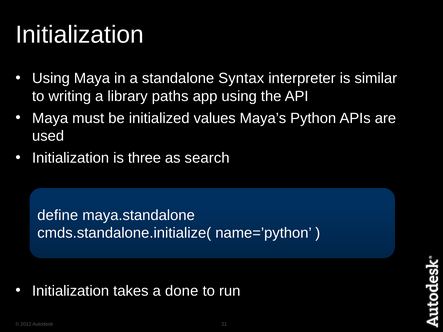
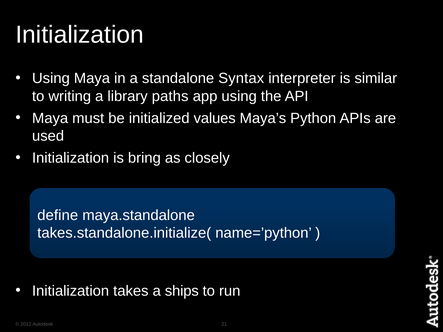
three: three -> bring (144, 158)
search: search -> closely (207, 158)
cmds.standalone.initialize(: cmds.standalone.initialize( -> takes.standalone.initialize( (124, 233)
done: done -> ships (182, 291)
